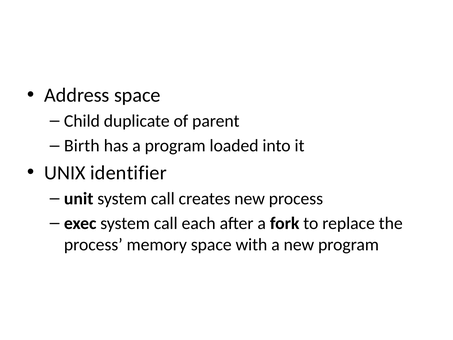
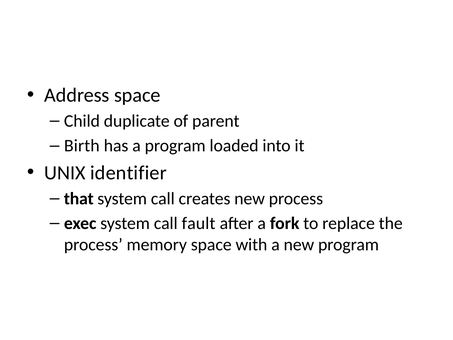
unit: unit -> that (79, 199)
each: each -> fault (199, 223)
